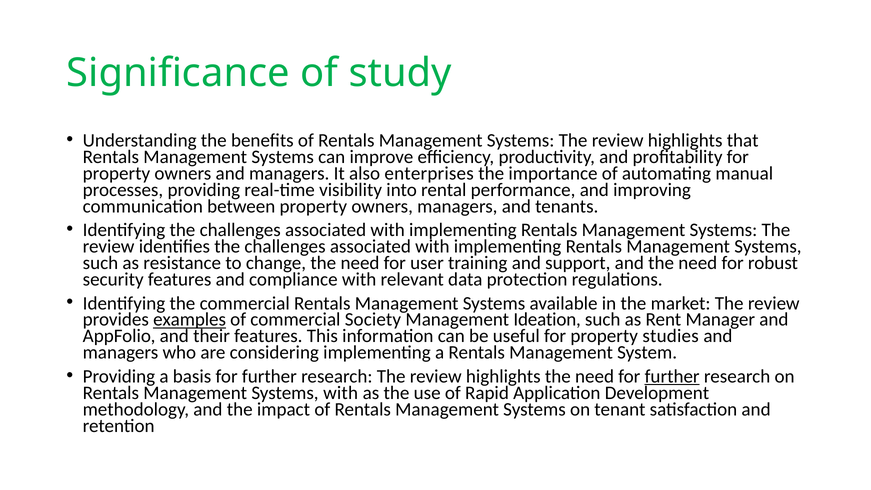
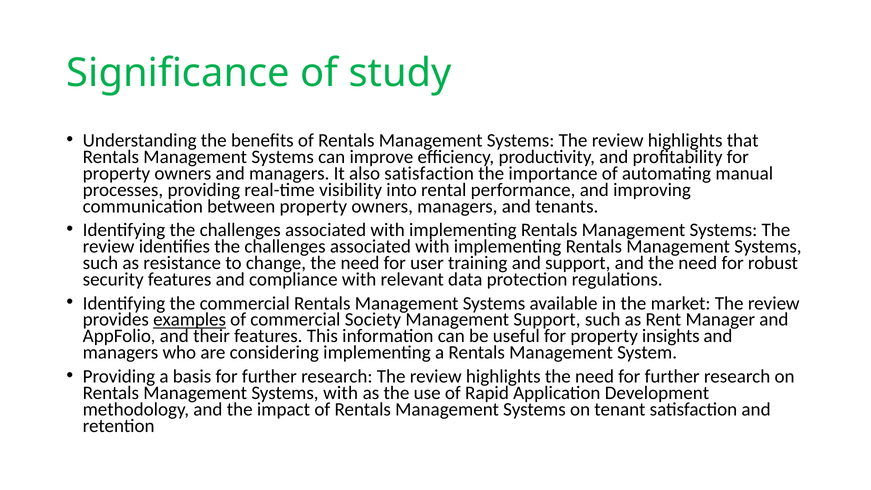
also enterprises: enterprises -> satisfaction (429, 173)
Management Ideation: Ideation -> Support (547, 320)
studies: studies -> insights (671, 336)
further underline: present -> none (672, 376)
